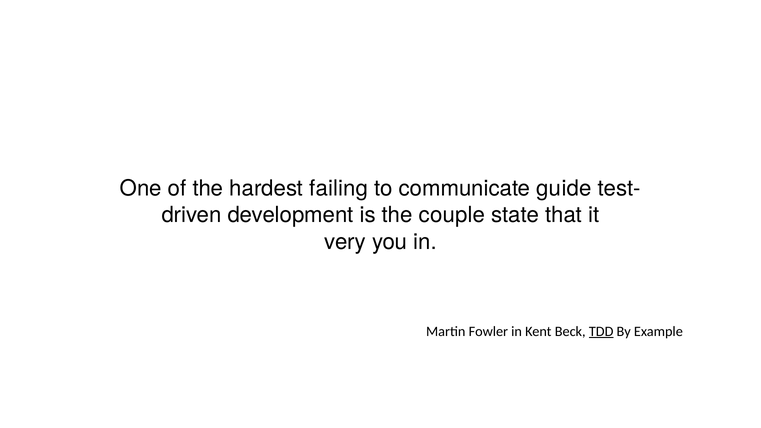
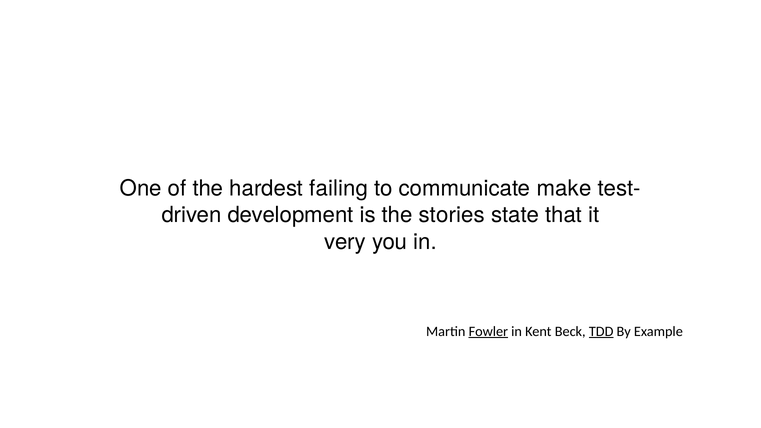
guide: guide -> make (564, 188)
couple: couple -> stories (452, 215)
Fowler underline: none -> present (488, 331)
